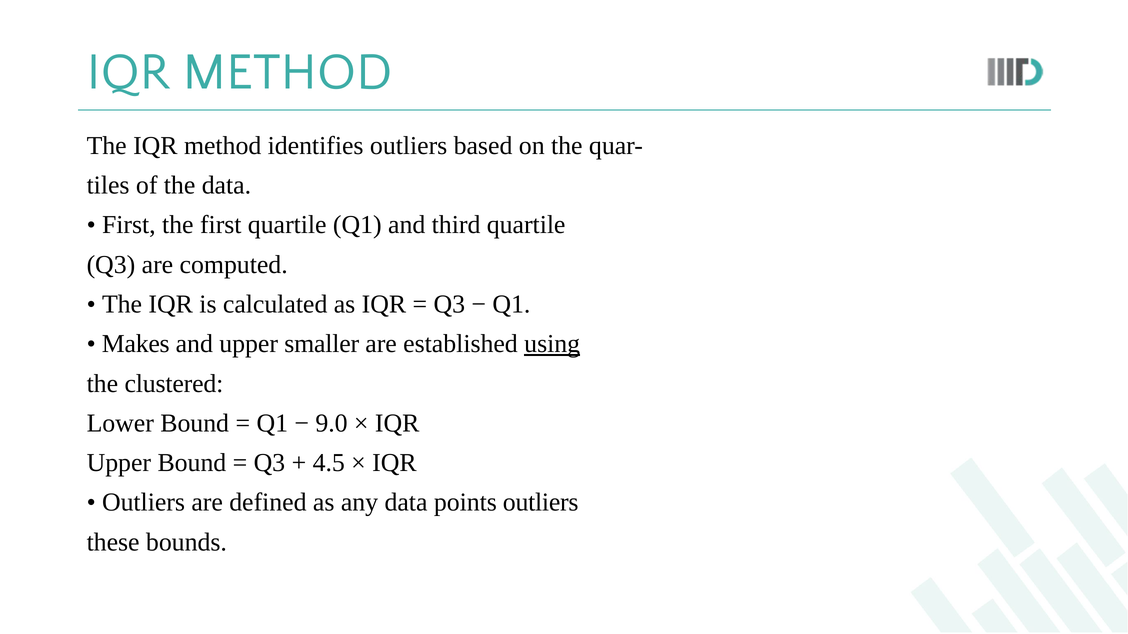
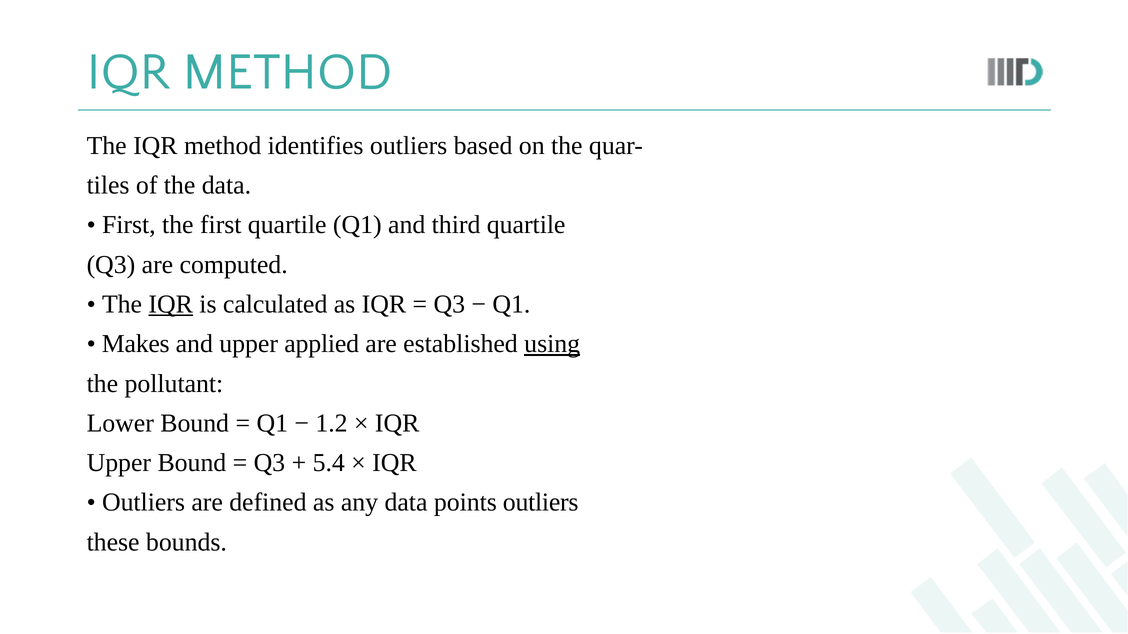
IQR underline: none -> present (171, 304)
smaller: smaller -> applied (322, 344)
clustered: clustered -> pollutant (174, 384)
9.0: 9.0 -> 1.2 (332, 423)
4.5: 4.5 -> 5.4 (329, 463)
